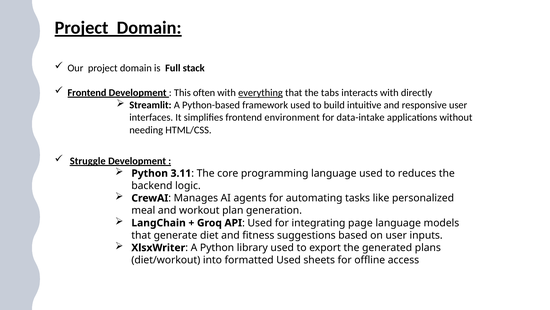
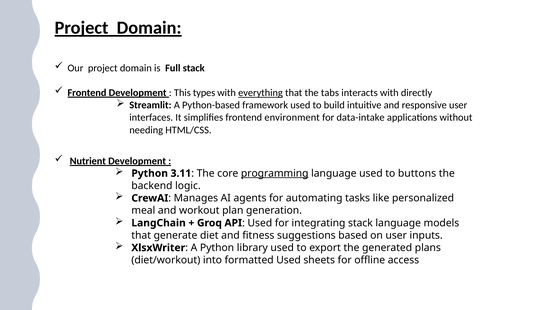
often: often -> types (204, 93)
Struggle: Struggle -> Nutrient (88, 161)
programming underline: none -> present (275, 173)
reduces: reduces -> buttons (417, 173)
integrating page: page -> stack (360, 223)
